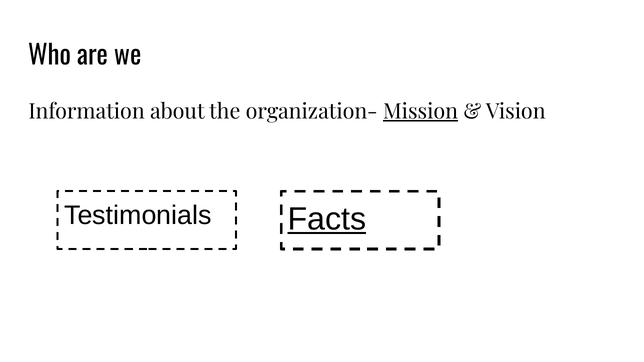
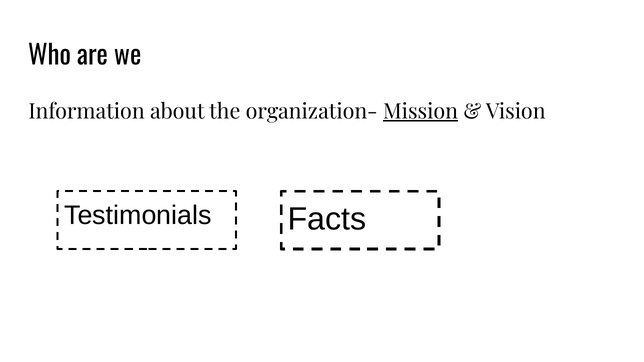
Facts underline: present -> none (327, 219)
